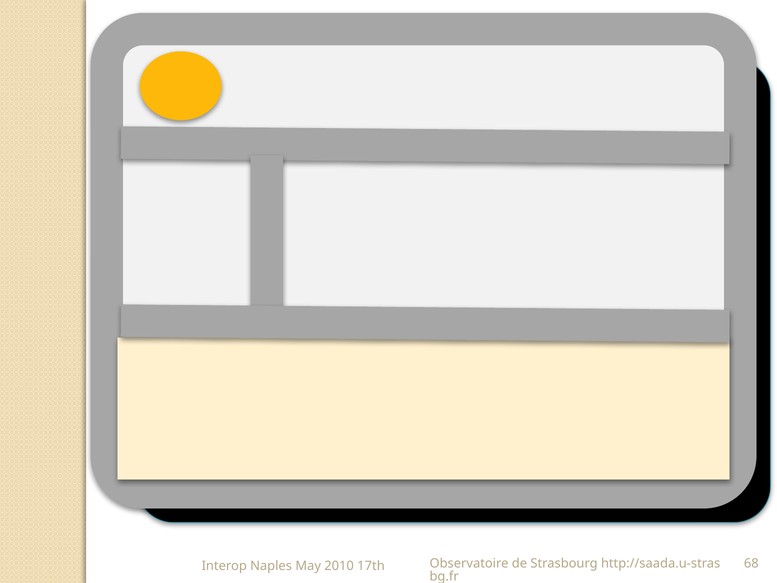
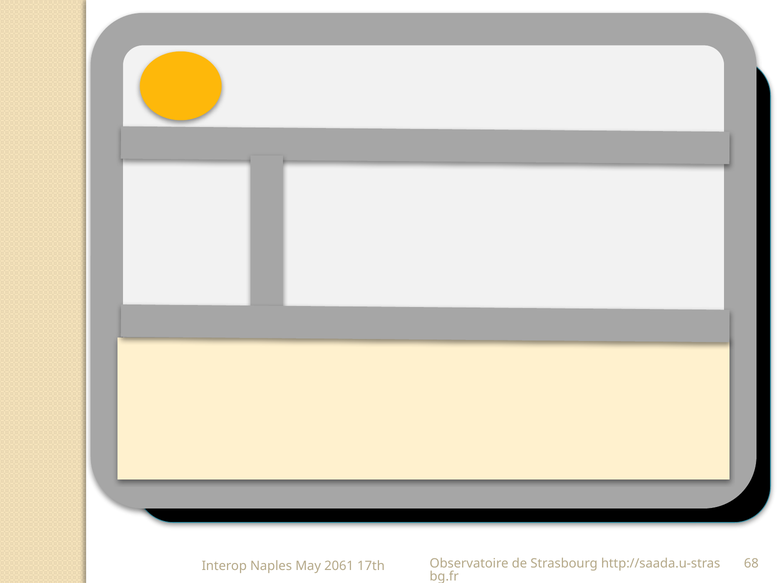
2010: 2010 -> 2061 (339, 566)
